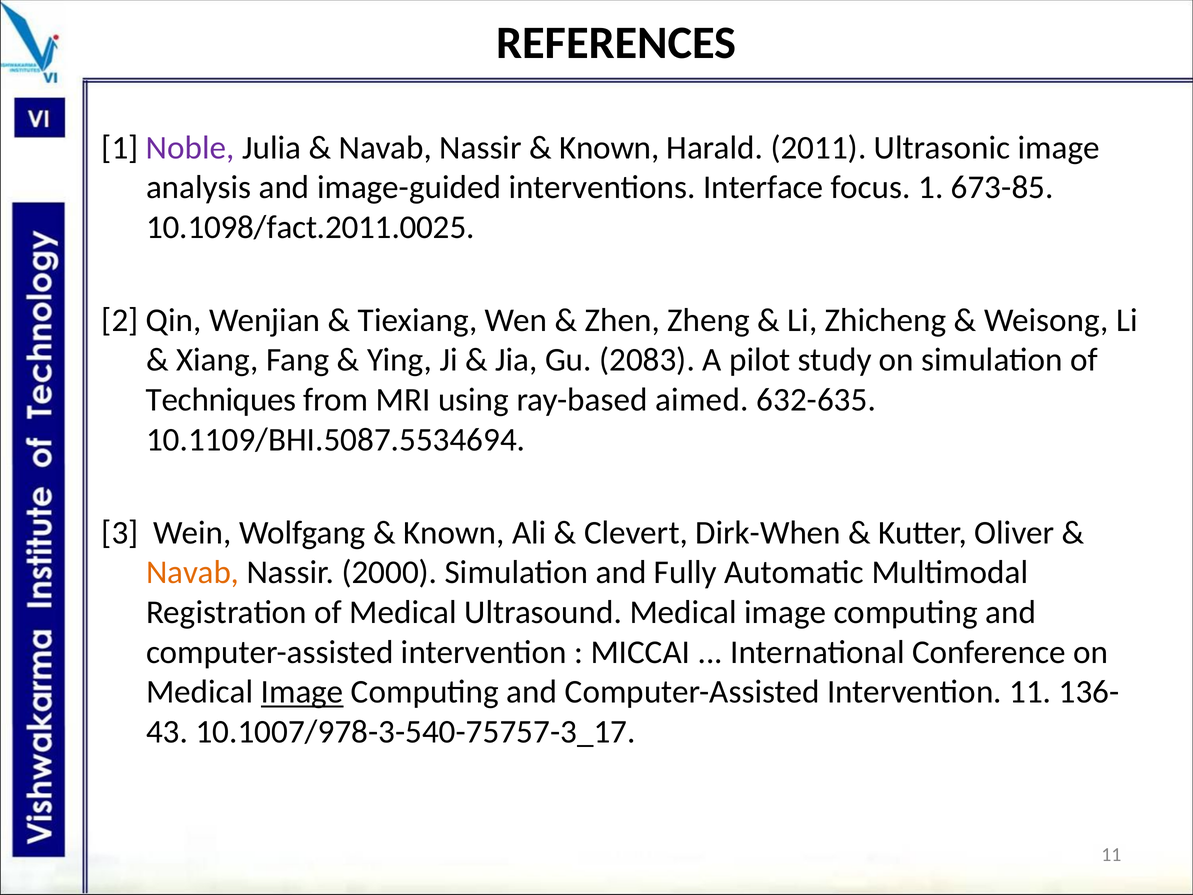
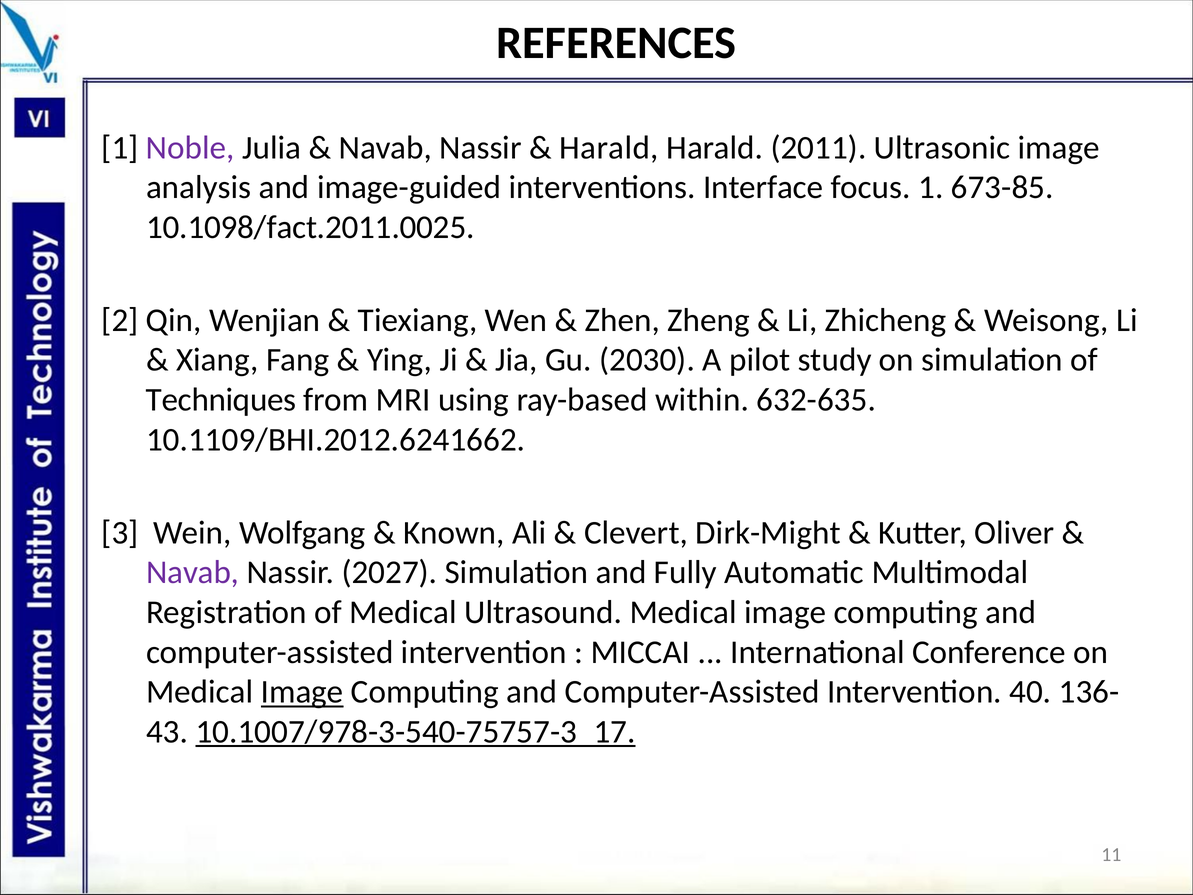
Known: Known -> Harald (609, 148)
2083: 2083 -> 2030 (647, 360)
aimed: aimed -> within (702, 400)
10.1109/BHI.5087.5534694: 10.1109/BHI.5087.5534694 -> 10.1109/BHI.2012.6241662 (336, 440)
Dirk-When: Dirk-When -> Dirk-Might (768, 532)
Navab colour: orange -> purple (193, 572)
2000: 2000 -> 2027 (389, 572)
Intervention 11: 11 -> 40 (1030, 692)
10.1007/978-3-540-75757-3_17 underline: none -> present (416, 732)
